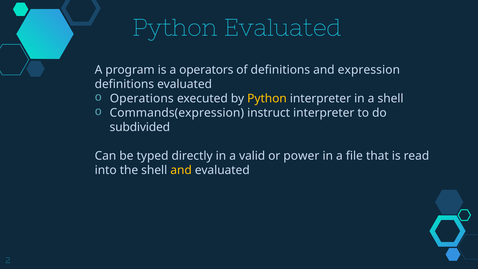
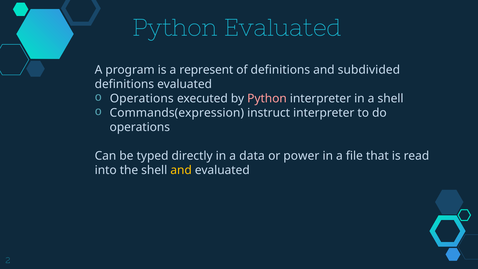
operators: operators -> represent (206, 70)
expression: expression -> subdivided (369, 70)
Python colour: yellow -> pink (267, 98)
subdivided: subdivided -> operations (140, 127)
valid: valid -> data (252, 156)
